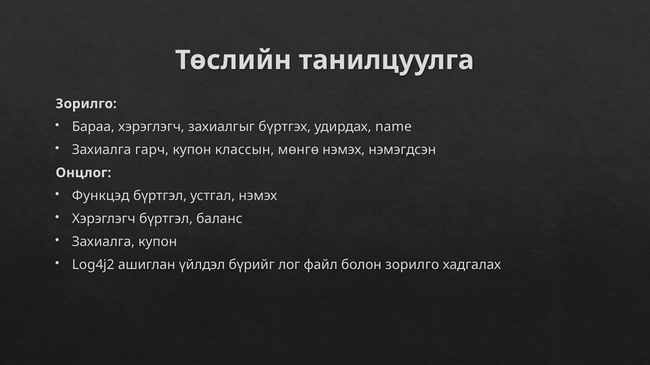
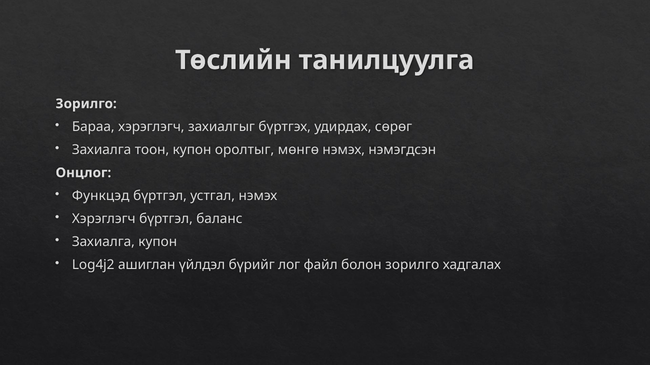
name: name -> сөрөг (394, 127)
гарч: гарч -> тоон (152, 150)
классын: классын -> оролтыг (245, 150)
